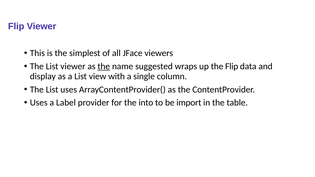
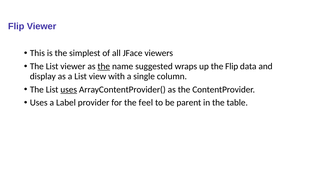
uses underline: none -> present (69, 90)
into: into -> feel (146, 103)
import: import -> parent (189, 103)
